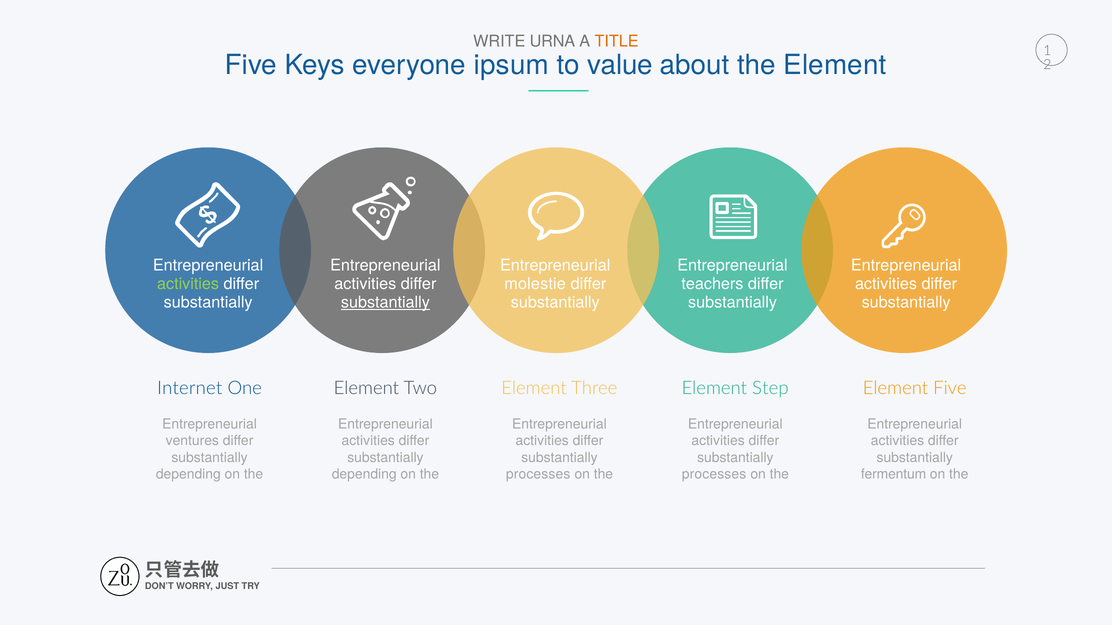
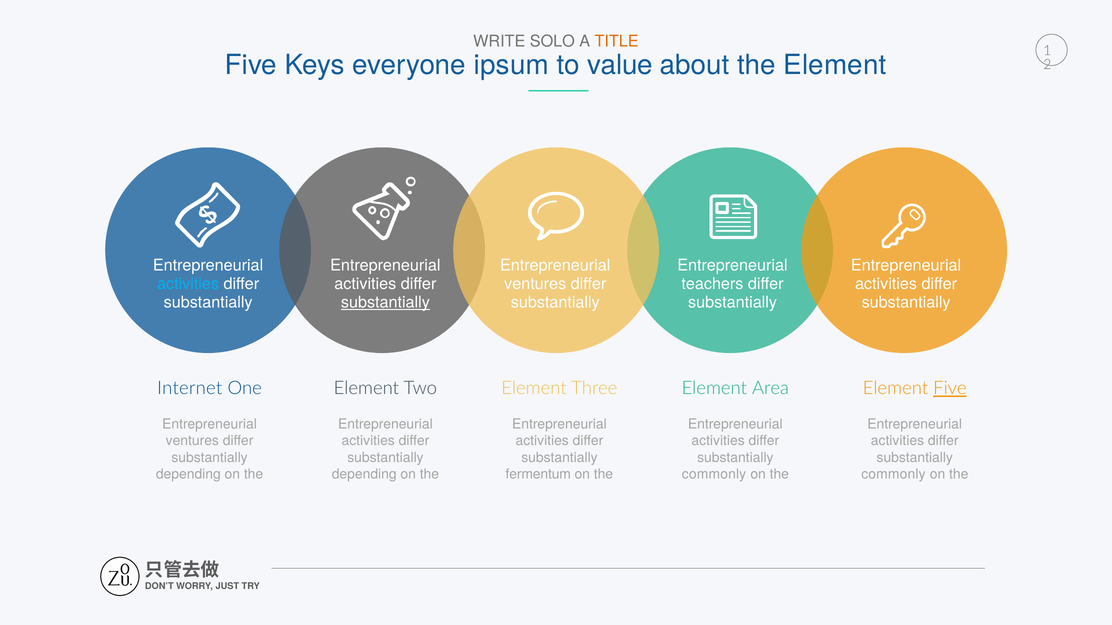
URNA: URNA -> SOLO (552, 41)
activities colour: light green -> light blue (188, 284)
molestie: molestie -> ventures (535, 284)
Step: Step -> Area (771, 389)
Five underline: none -> present (950, 389)
processes: processes -> fermentum (538, 475)
processes: processes -> commonly (714, 475)
fermentum: fermentum -> commonly (893, 475)
